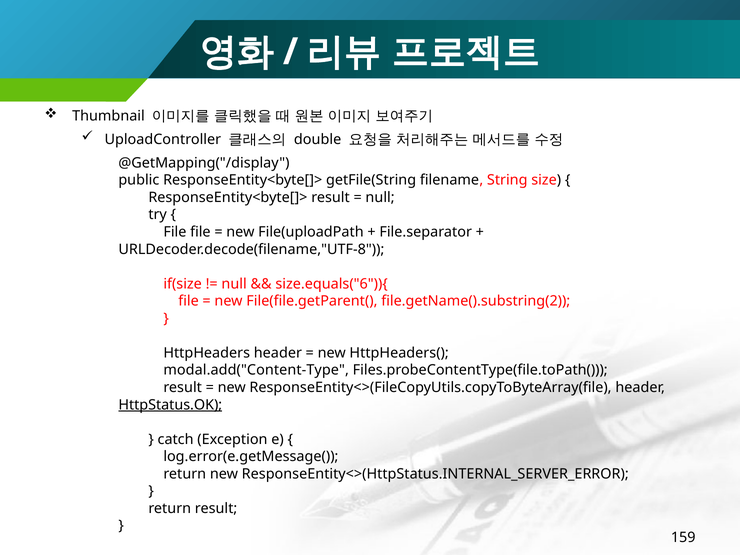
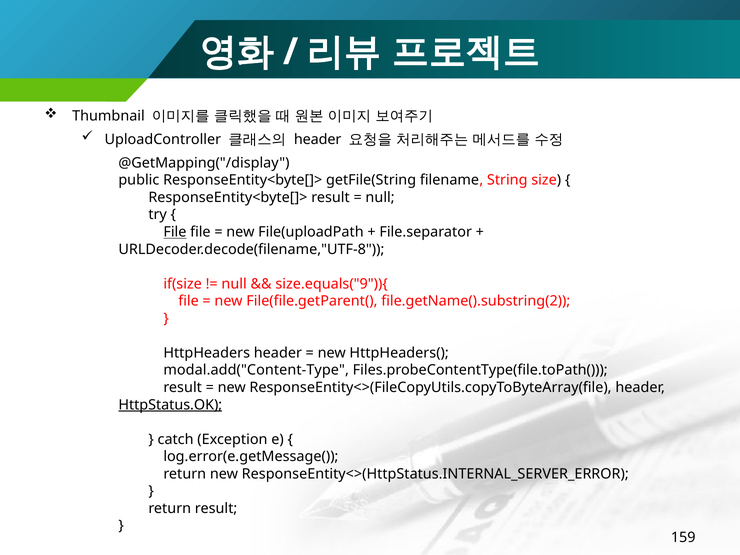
double: double -> header (318, 139)
File underline: none -> present (175, 232)
size.equals("6")){: size.equals("6")){ -> size.equals("9")){ (332, 284)
